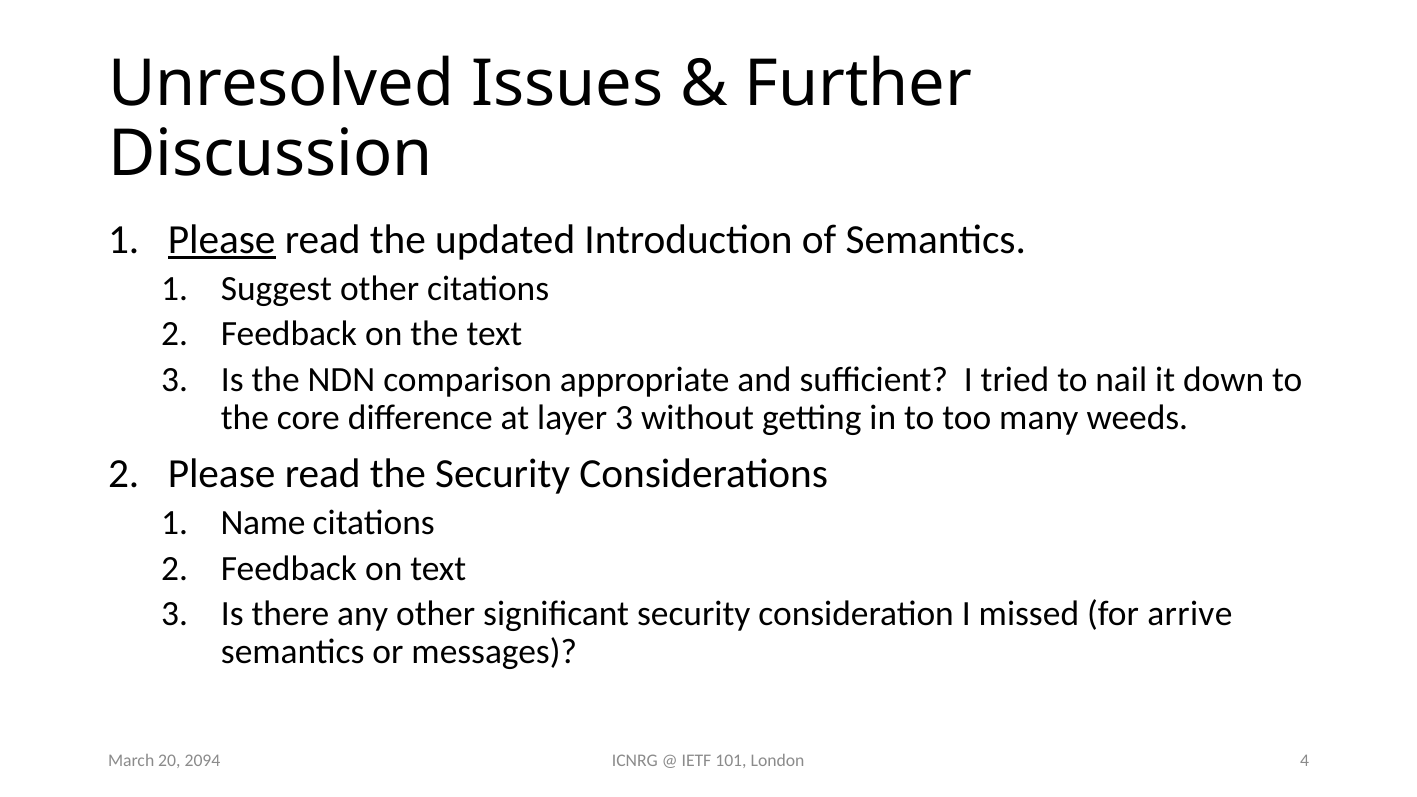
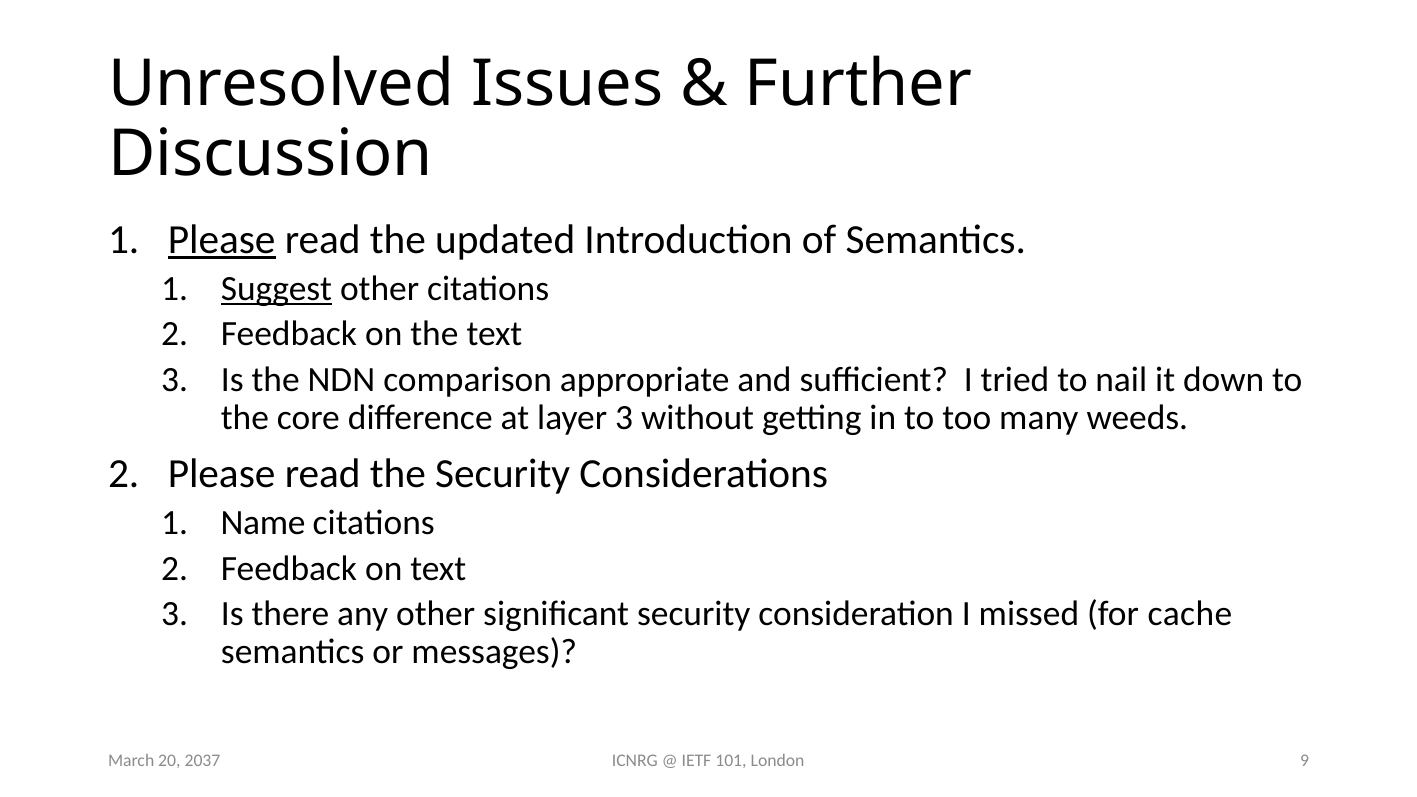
Suggest underline: none -> present (277, 288)
arrive: arrive -> cache (1190, 614)
4: 4 -> 9 (1305, 761)
2094: 2094 -> 2037 (202, 761)
